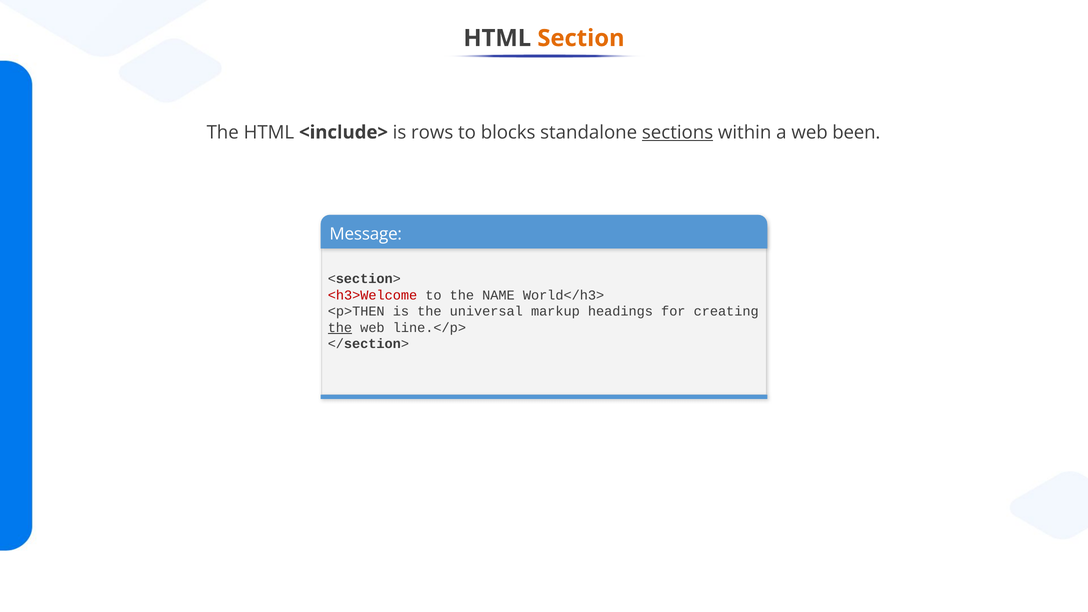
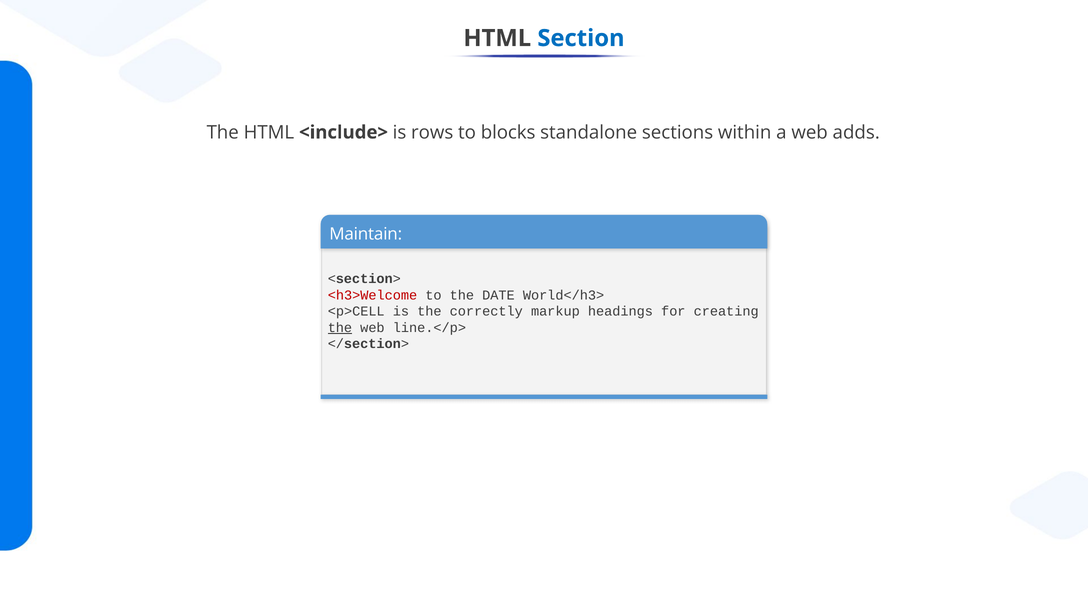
Section colour: orange -> blue (581, 38)
sections underline: present -> none (678, 132)
been: been -> adds (856, 132)
Message: Message -> Maintain (366, 234)
NAME: NAME -> DATE (498, 295)
<p>THEN: <p>THEN -> <p>CELL (356, 311)
universal: universal -> correctly (486, 311)
